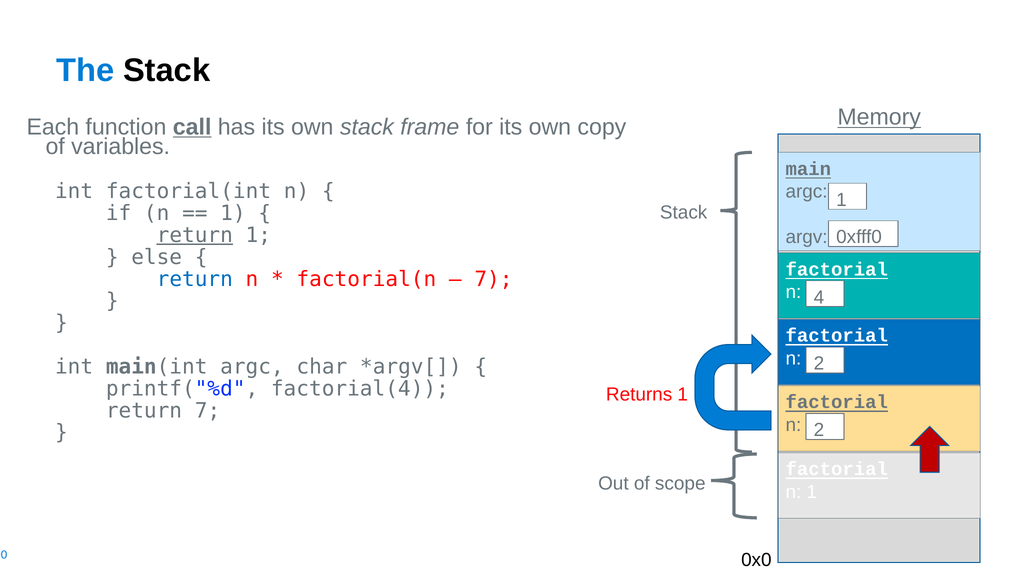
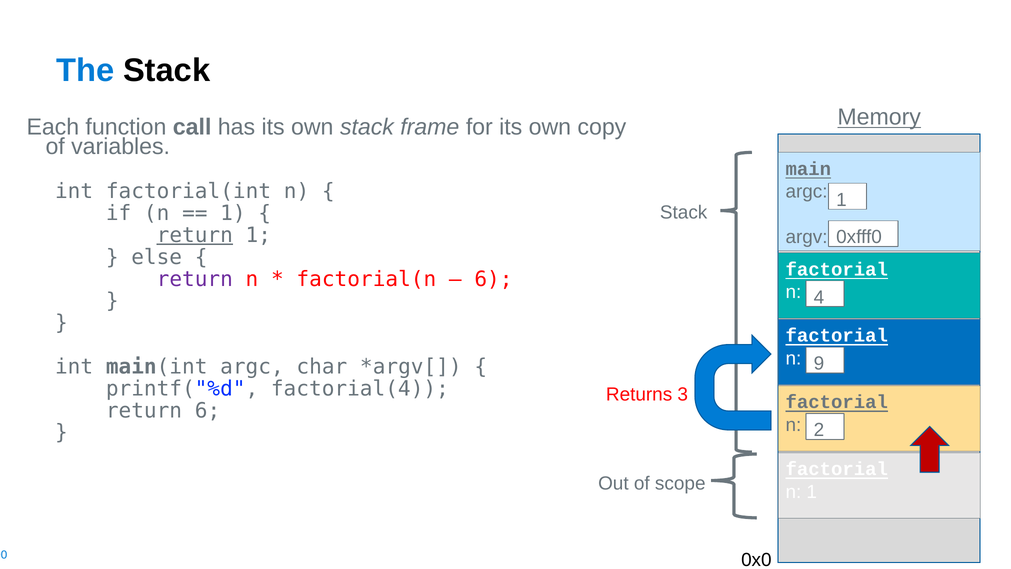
call underline: present -> none (192, 127)
return colour: blue -> purple (195, 279)
7: 7 -> 6 (493, 279)
2: 2 -> 9 (819, 363)
Returns 1: 1 -> 3 (683, 394)
return 7: 7 -> 6 (207, 410)
